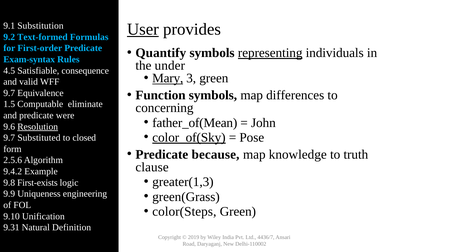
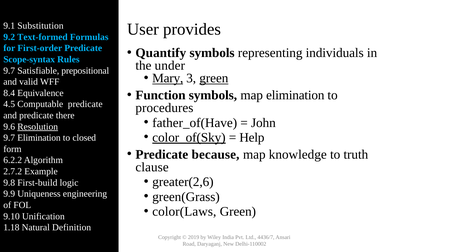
User underline: present -> none (143, 29)
representing underline: present -> none (270, 53)
Exam-syntax: Exam-syntax -> Scope-syntax (29, 60)
4.5: 4.5 -> 9.7 (9, 71)
consequence: consequence -> prepositional (85, 71)
green underline: none -> present (214, 78)
map differences: differences -> elimination (295, 95)
9.7: 9.7 -> 8.4 (9, 93)
1.5: 1.5 -> 4.5 (9, 104)
Computable eliminate: eliminate -> predicate (85, 104)
concerning: concerning -> procedures (164, 108)
were: were -> there (65, 116)
father_of(Mean: father_of(Mean -> father_of(Have (195, 123)
Pose: Pose -> Help (252, 138)
9.7 Substituted: Substituted -> Elimination (39, 138)
2.5.6: 2.5.6 -> 6.2.2 (13, 161)
9.4.2: 9.4.2 -> 2.7.2 (13, 172)
greater(1,3: greater(1,3 -> greater(2,6 (183, 182)
First-exists: First-exists -> First-build (37, 183)
color(Steps: color(Steps -> color(Laws (184, 212)
9.31: 9.31 -> 1.18 (11, 228)
